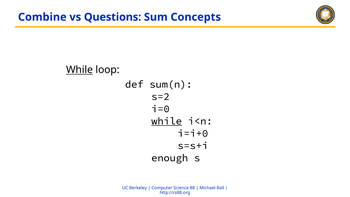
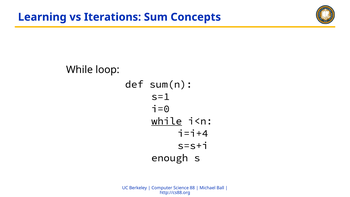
Combine: Combine -> Learning (42, 17)
Questions: Questions -> Iterations (113, 17)
While underline: present -> none (79, 70)
s=2: s=2 -> s=1 (160, 96)
i=i+0: i=i+0 -> i=i+4 (193, 133)
